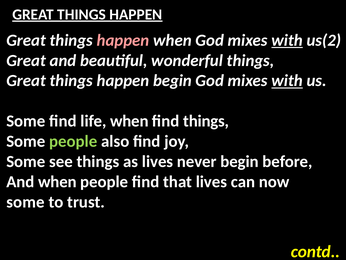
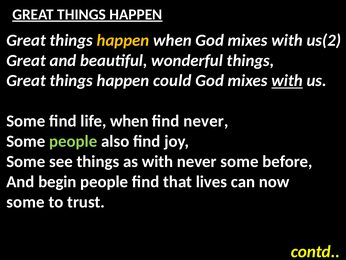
happen colour: pink -> yellow (123, 40)
with underline: present -> none (287, 40)
happen begin: begin -> could (172, 81)
find things: things -> never (206, 121)
as lives: lives -> with (158, 161)
begin: begin -> some (239, 161)
And when: when -> begin (57, 181)
